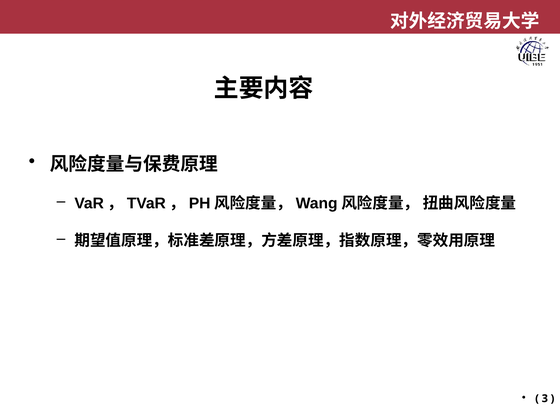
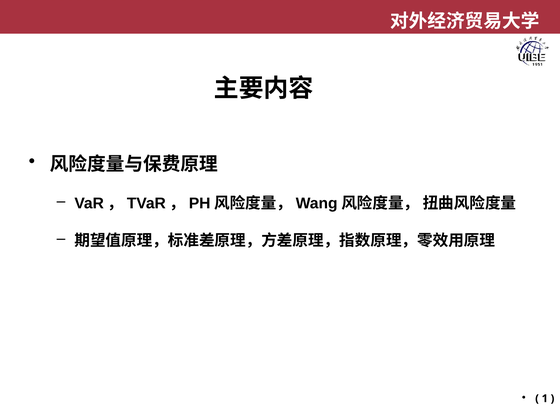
3: 3 -> 1 (545, 399)
